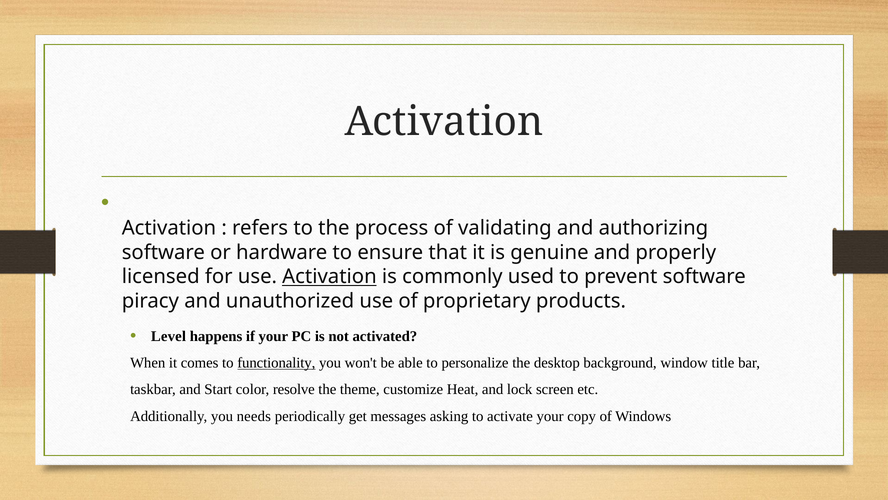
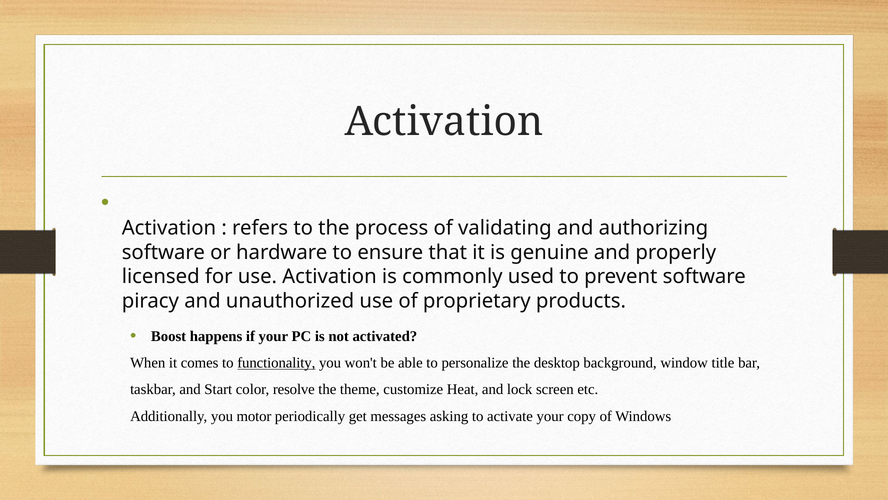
Activation underline: present -> none (329, 276)
Level: Level -> Boost (169, 336)
needs: needs -> motor (254, 416)
